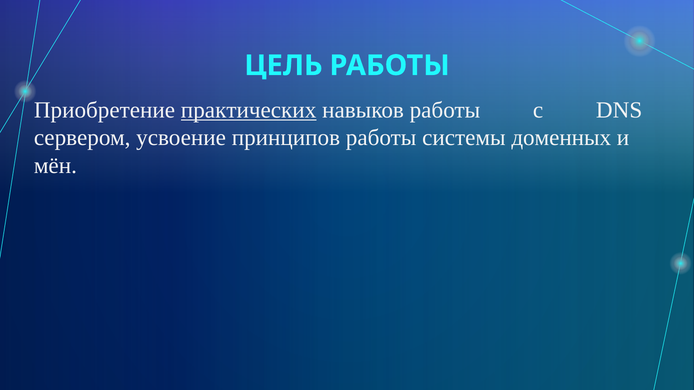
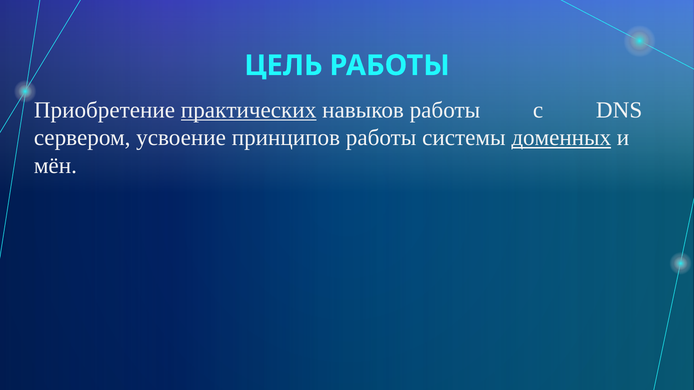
доменных underline: none -> present (561, 138)
